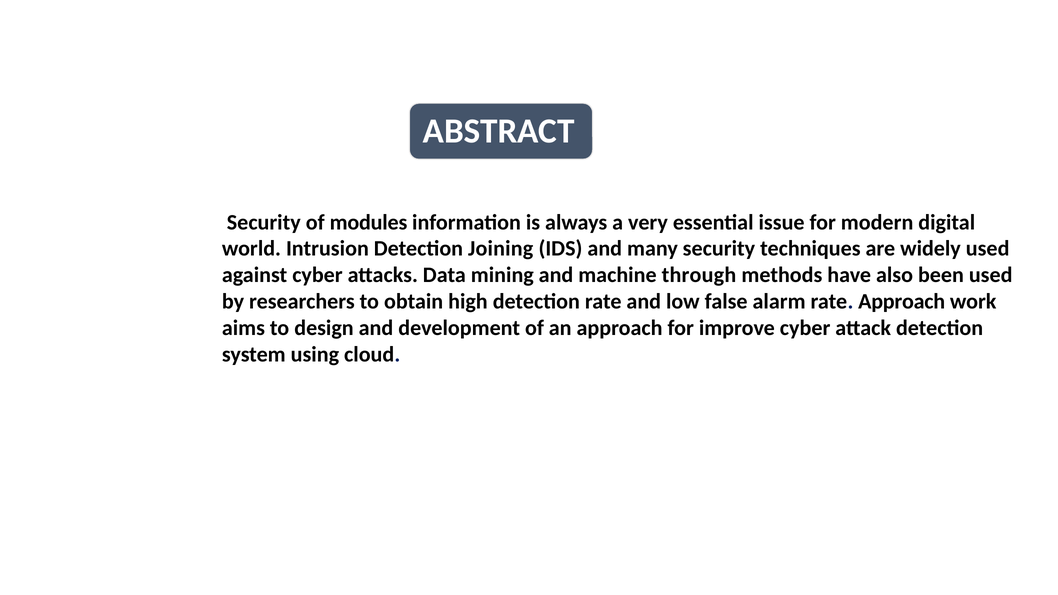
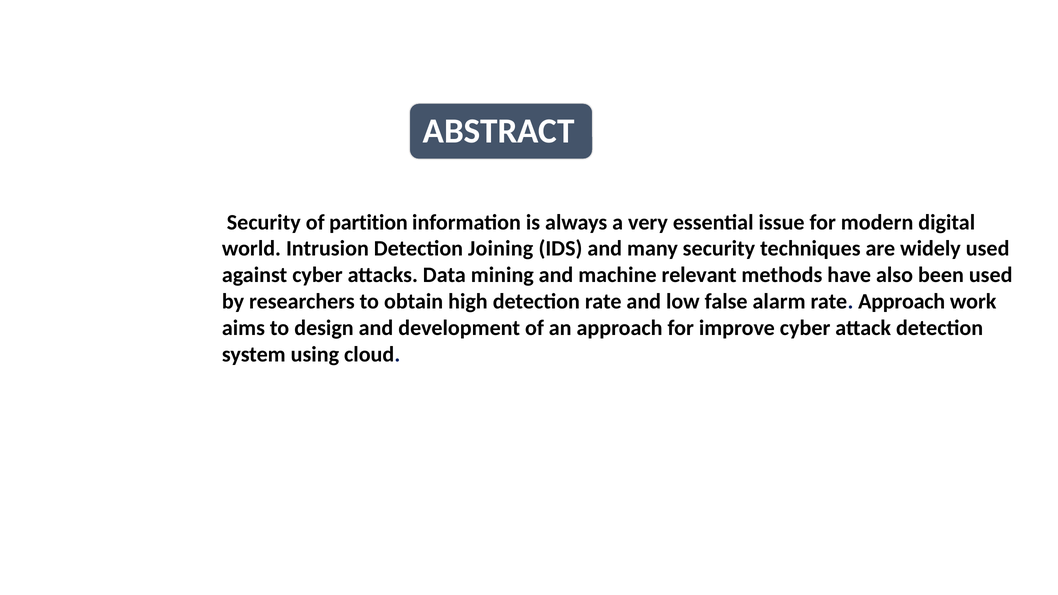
modules: modules -> partition (368, 222)
through: through -> relevant (699, 275)
